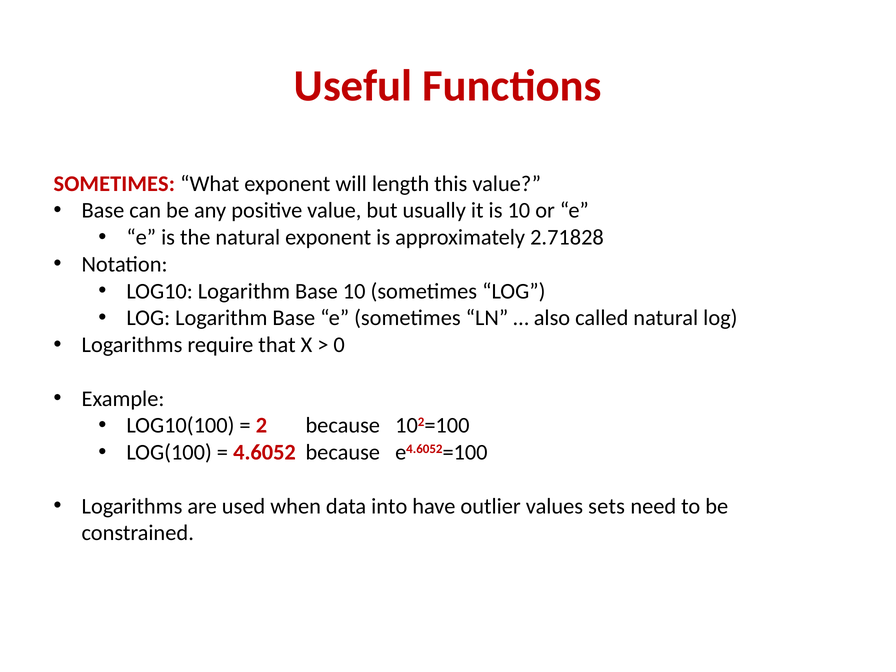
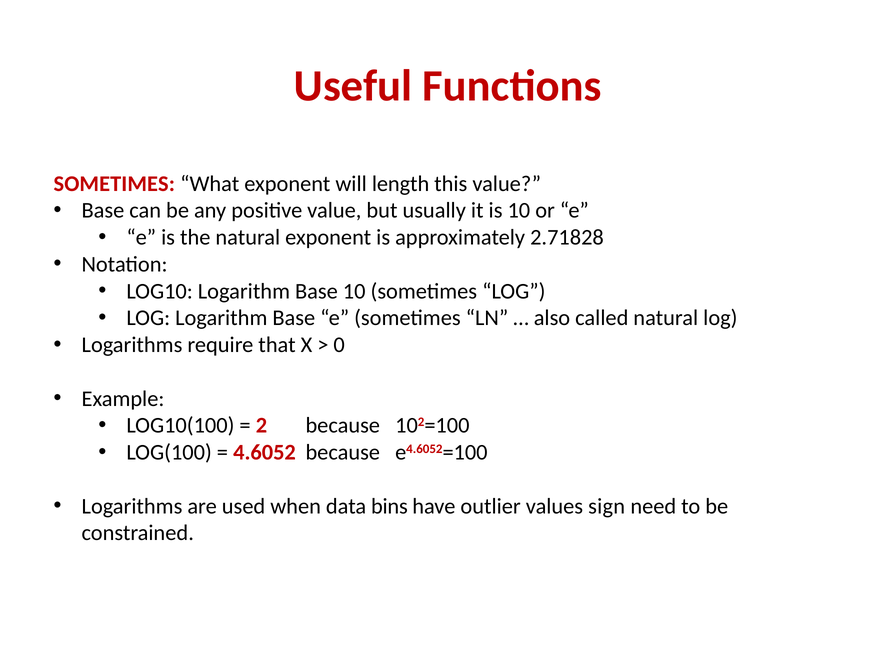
into: into -> bins (389, 506)
sets: sets -> sign (607, 506)
